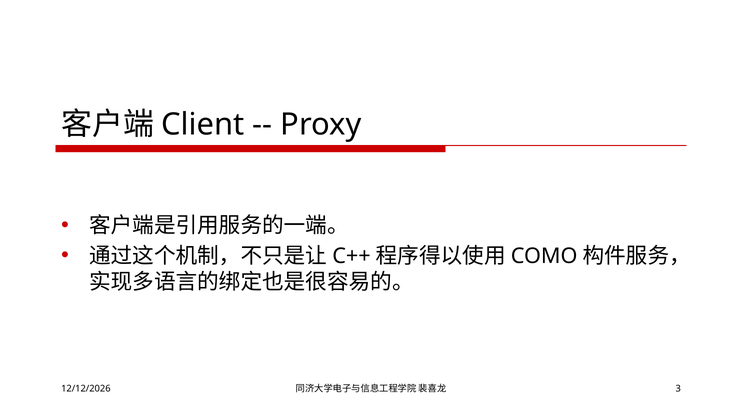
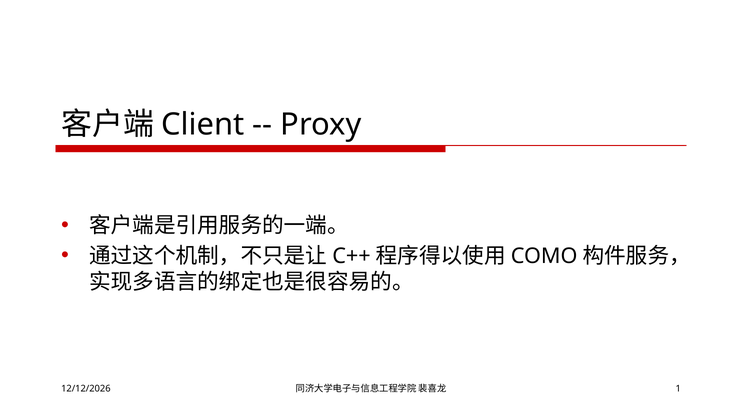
3: 3 -> 1 (678, 389)
